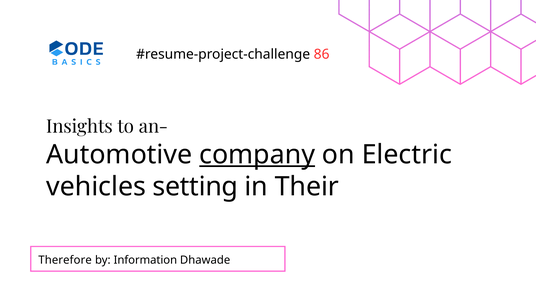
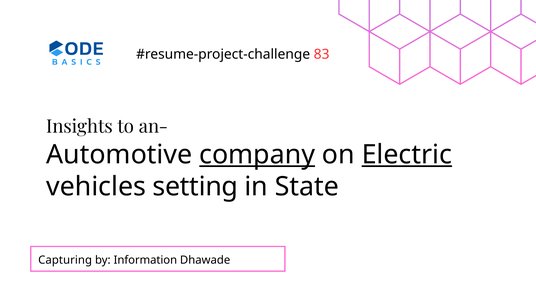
86: 86 -> 83 (322, 54)
Electric underline: none -> present (407, 154)
Their: Their -> State (307, 186)
Therefore: Therefore -> Capturing (65, 260)
